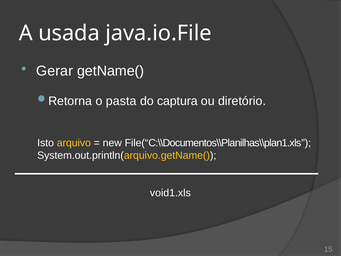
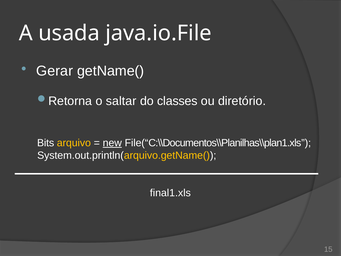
pasta: pasta -> saltar (121, 101)
captura: captura -> classes (177, 101)
Isto: Isto -> Bits (46, 143)
new underline: none -> present (112, 143)
void1.xls: void1.xls -> final1.xls (170, 193)
